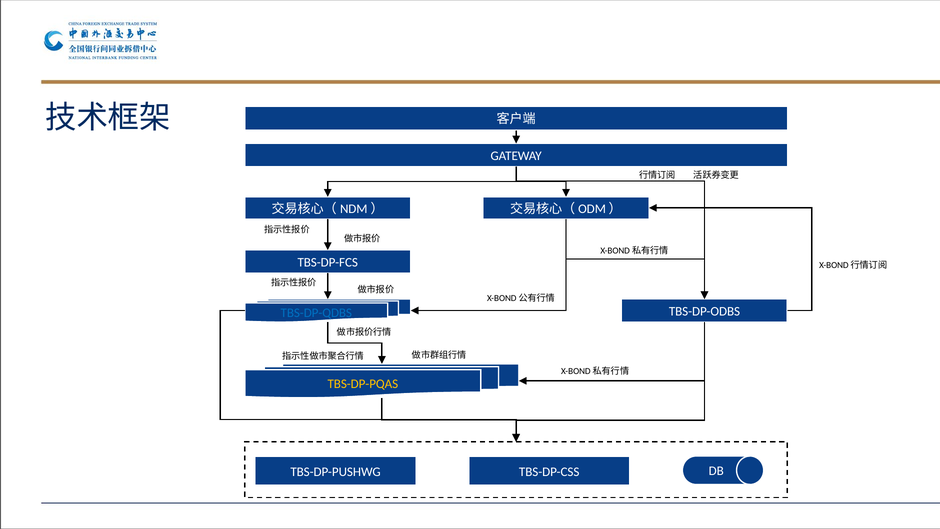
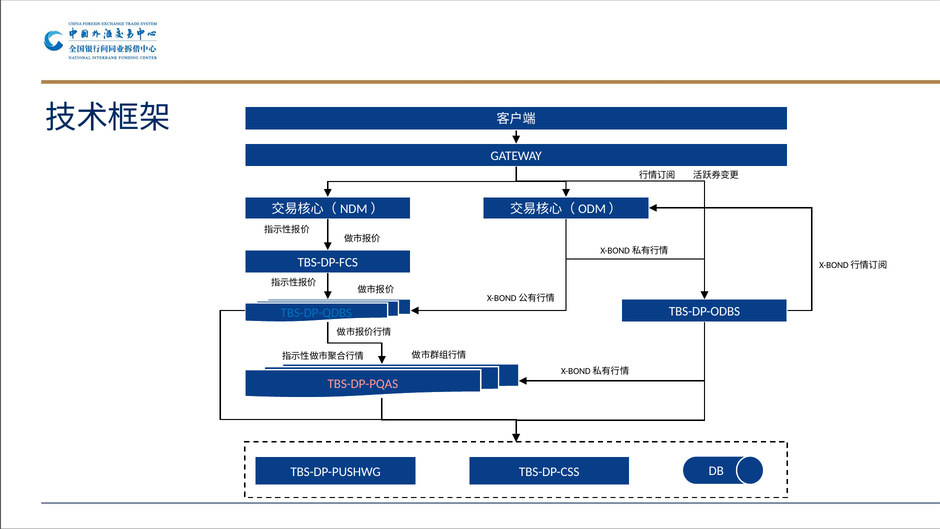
TBS-DP-PQAS colour: yellow -> pink (363, 384)
